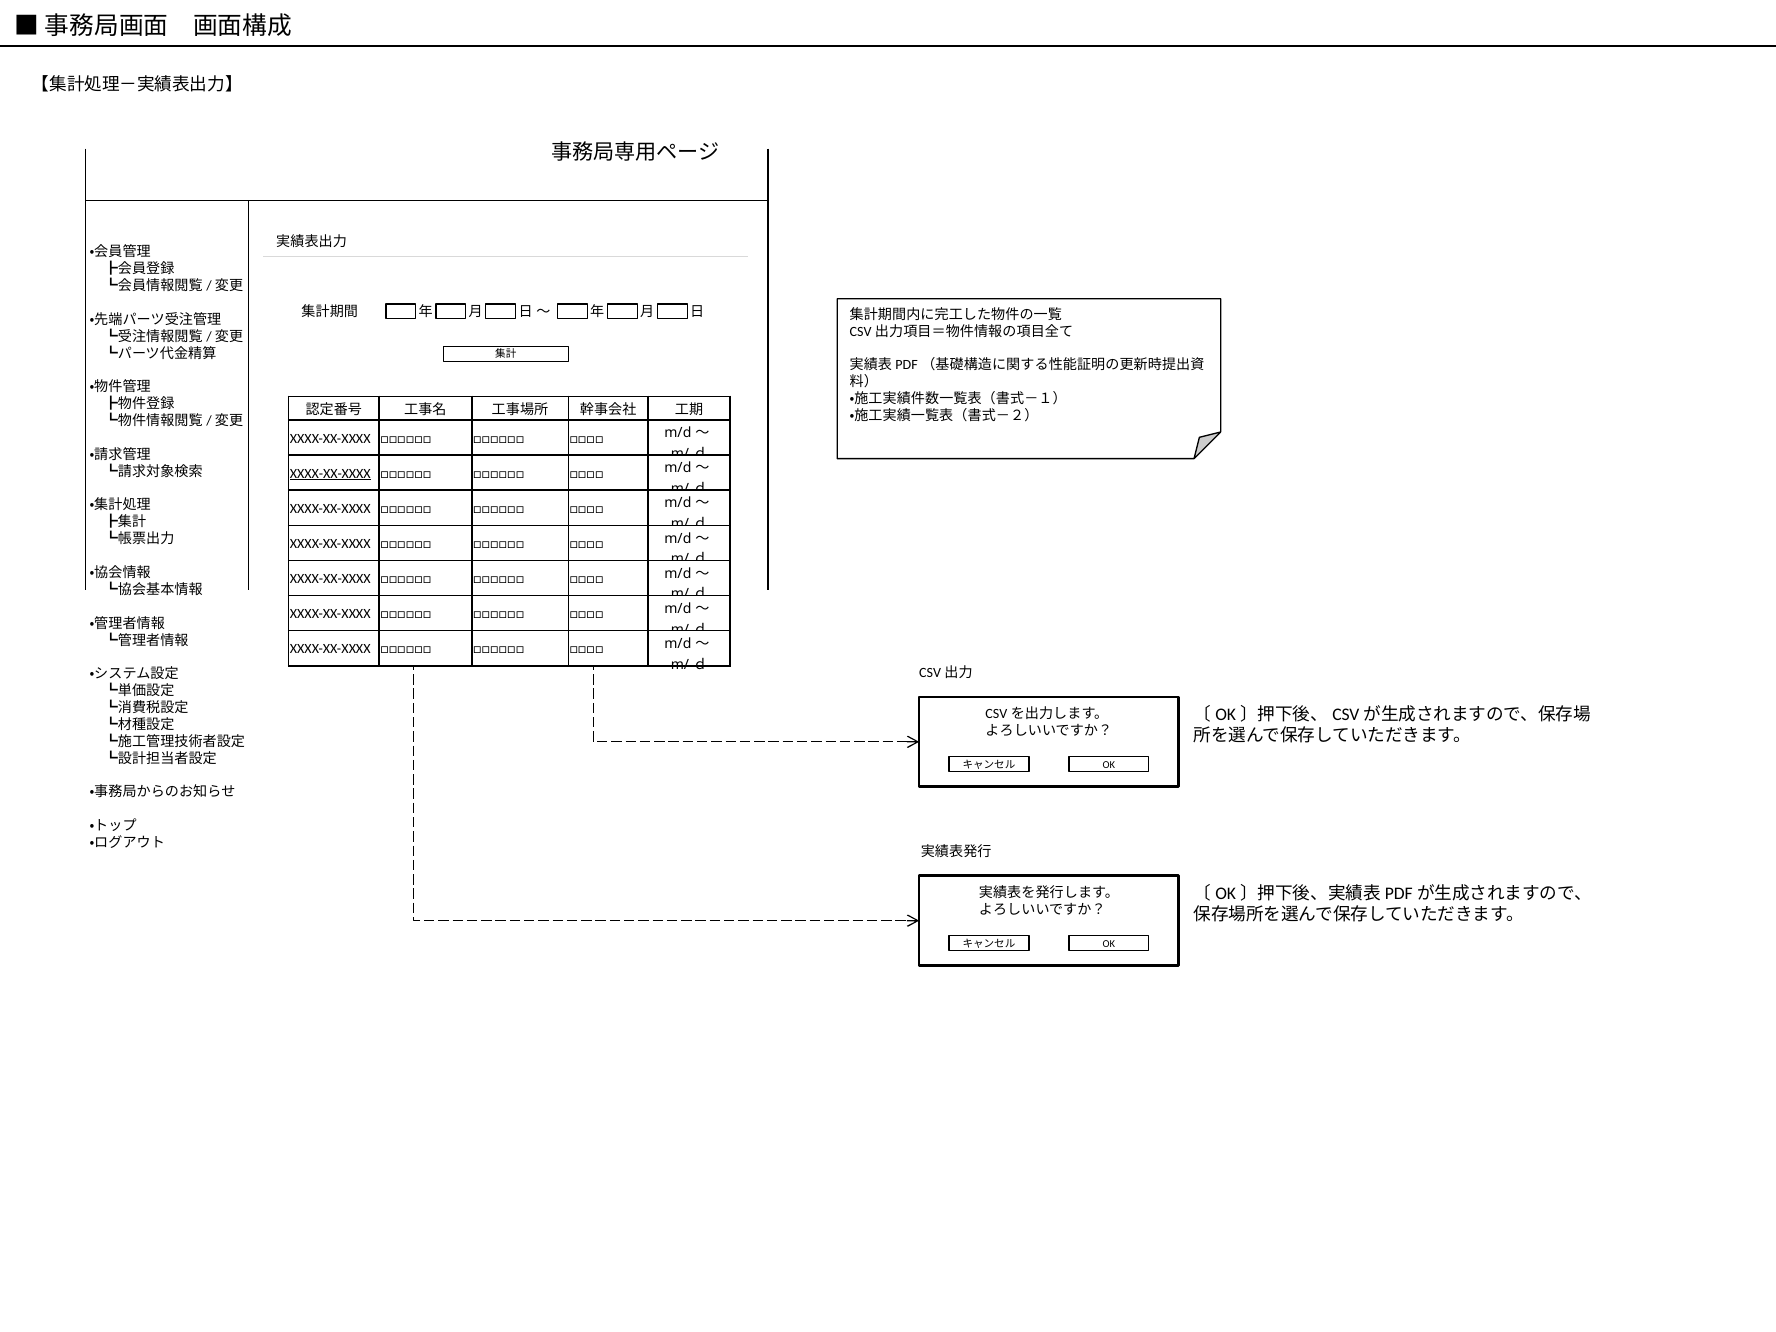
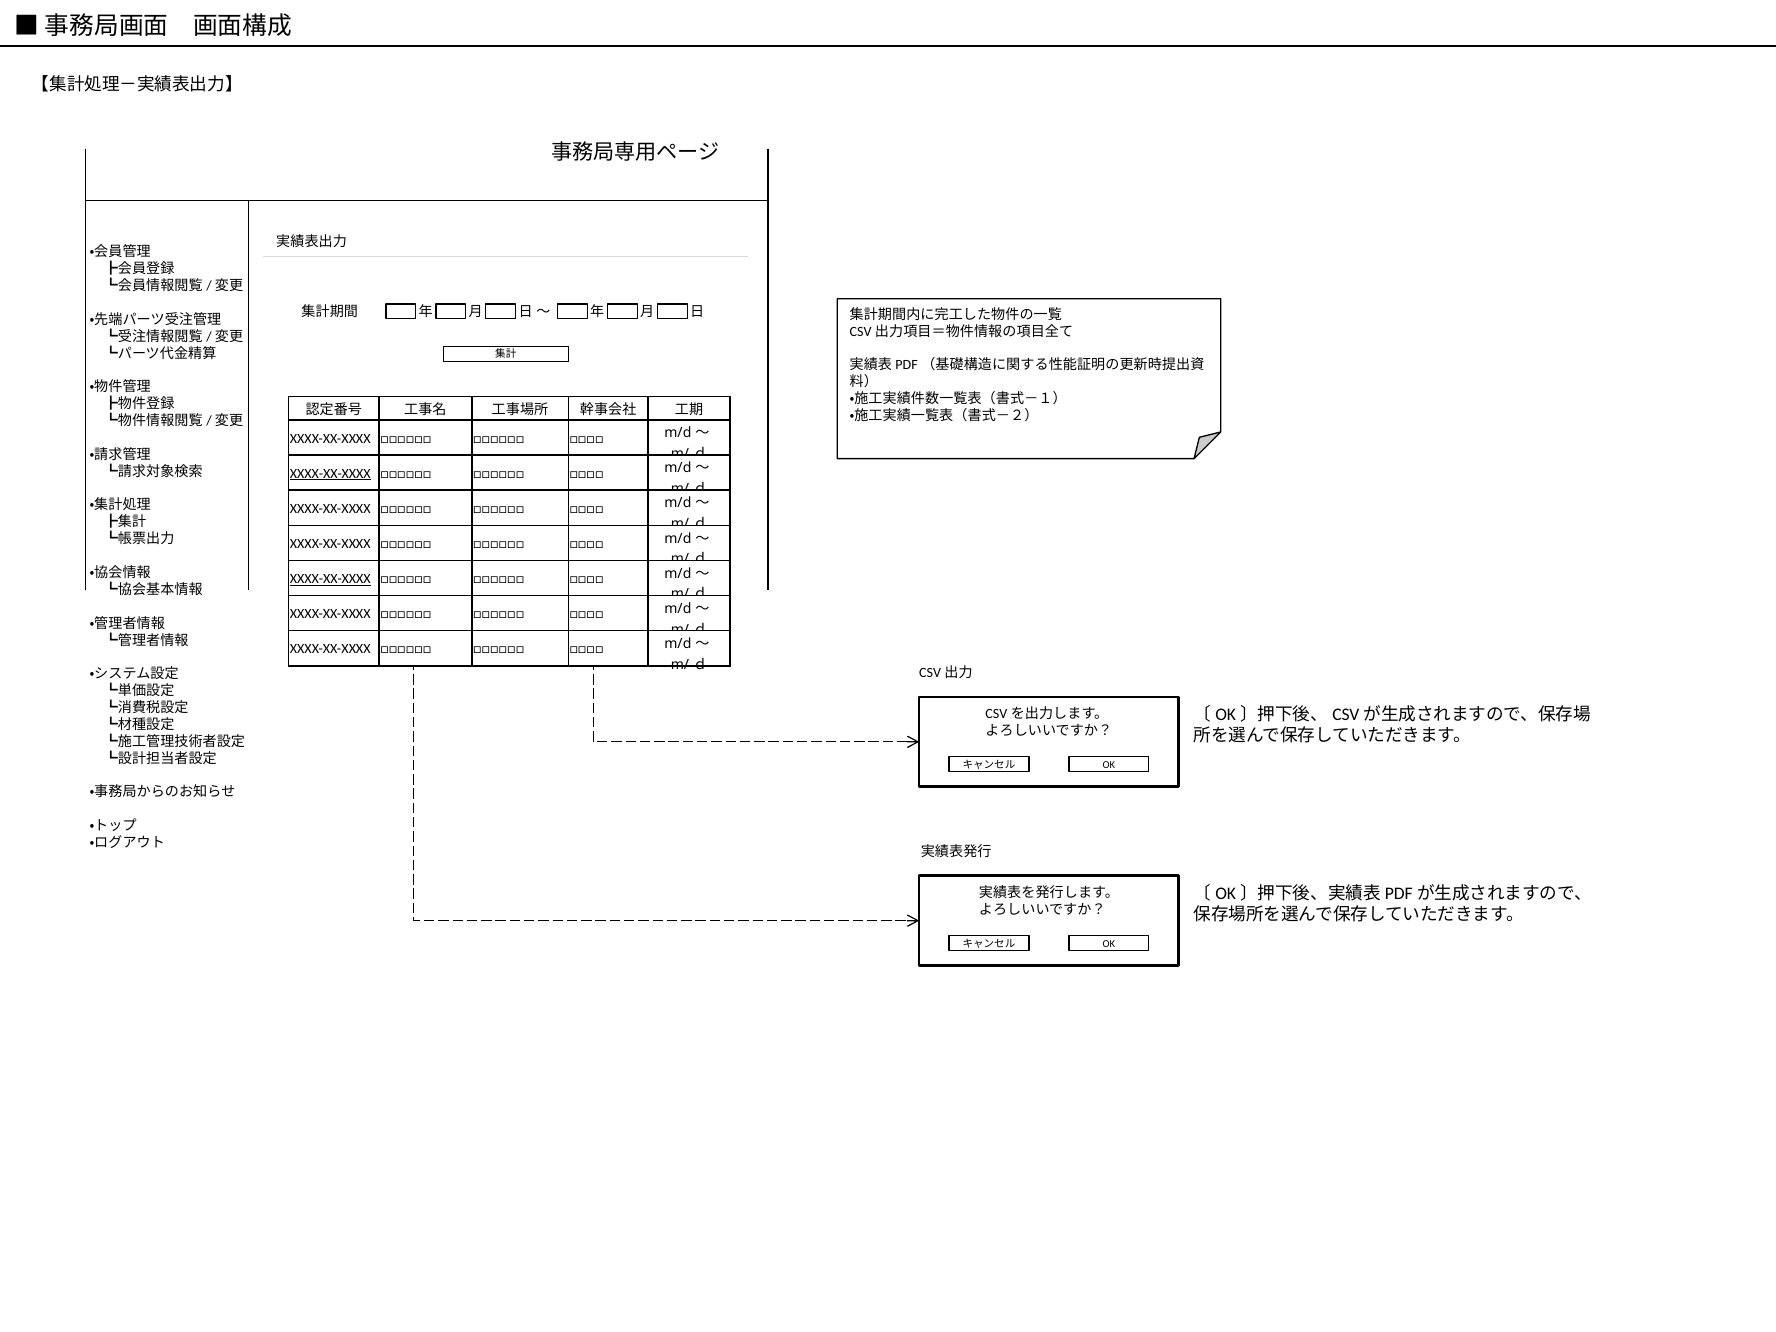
XXXX-XX-XXXX underline: none -> present (330, 579)
